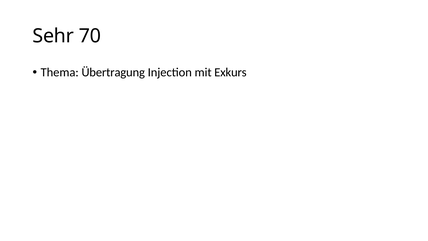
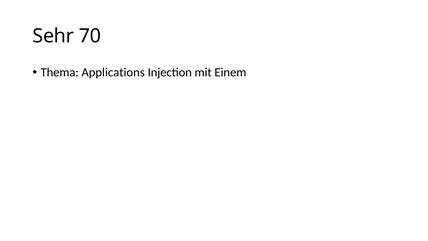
Übertragung: Übertragung -> Applications (113, 72)
Exkurs: Exkurs -> Einem (230, 72)
